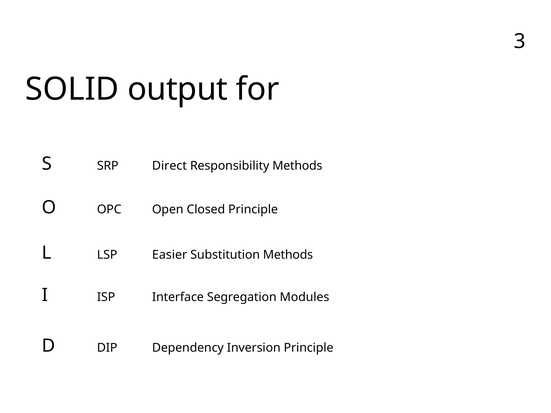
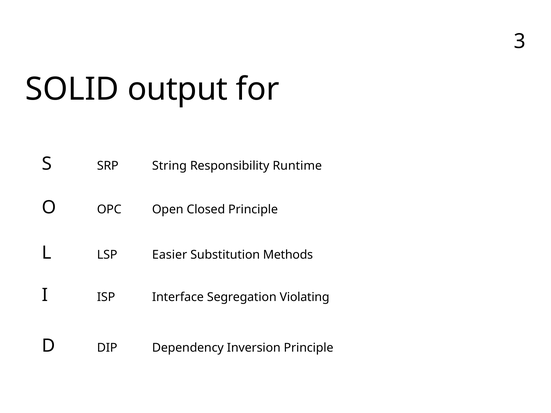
Direct: Direct -> String (169, 166)
Responsibility Methods: Methods -> Runtime (297, 166)
Modules: Modules -> Violating (305, 297)
